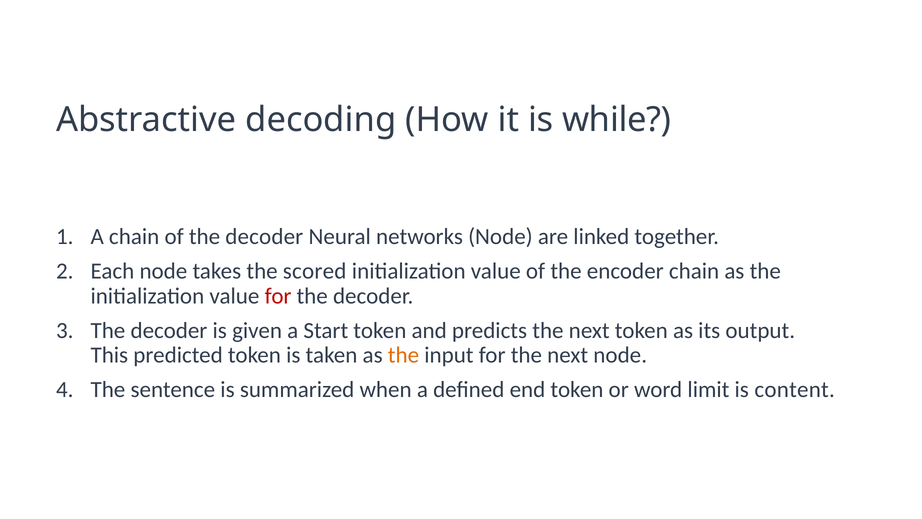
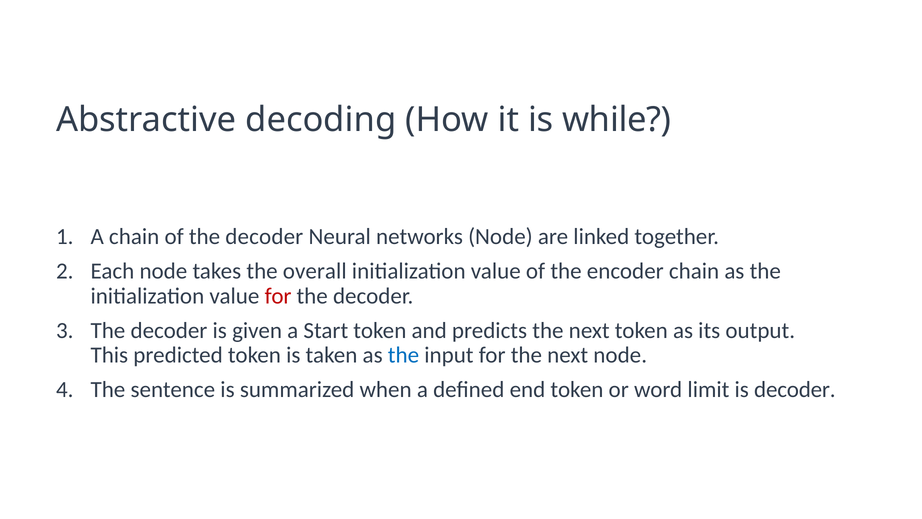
scored: scored -> overall (315, 271)
the colour: orange -> blue (403, 355)
is content: content -> decoder (795, 390)
